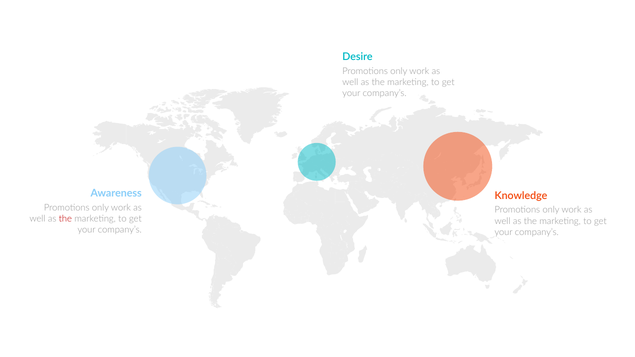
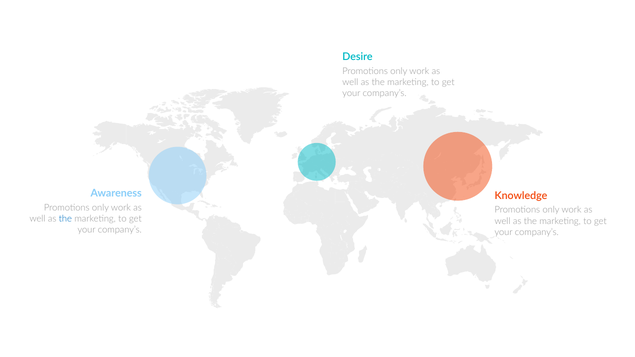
the colour: red -> blue (65, 219)
